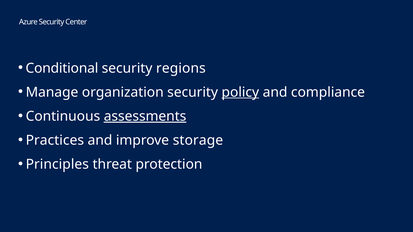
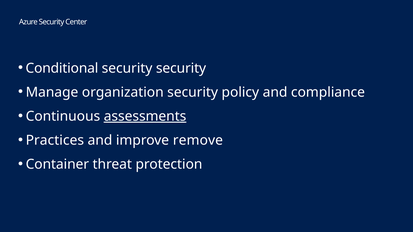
security regions: regions -> security (181, 68)
policy underline: present -> none (240, 92)
storage: storage -> remove (198, 140)
Principles: Principles -> Container (57, 164)
